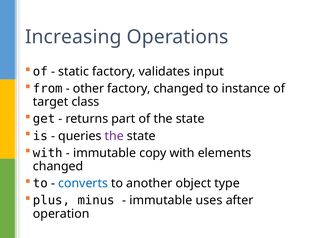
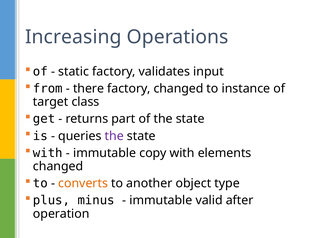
other: other -> there (89, 89)
converts colour: blue -> orange (83, 184)
uses: uses -> valid (209, 201)
